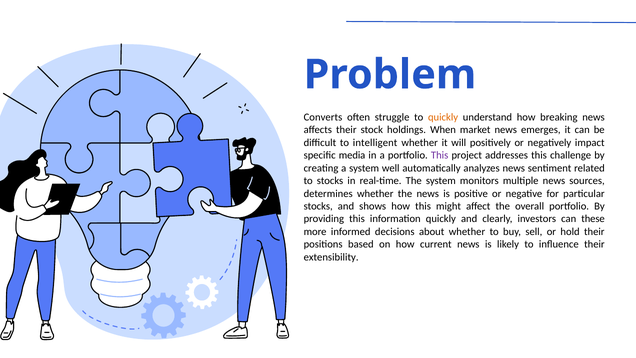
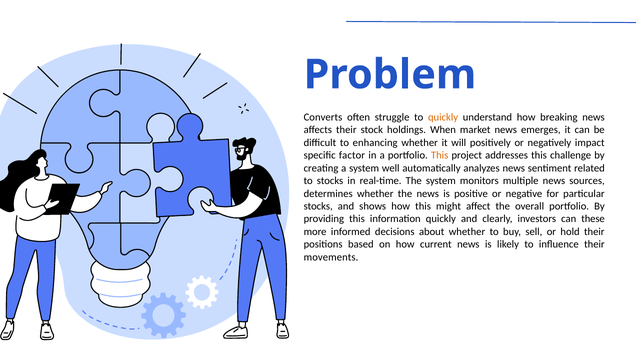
intelligent: intelligent -> enhancing (375, 143)
media: media -> factor (352, 155)
This colour: purple -> orange (440, 155)
extensibility: extensibility -> movements (331, 257)
